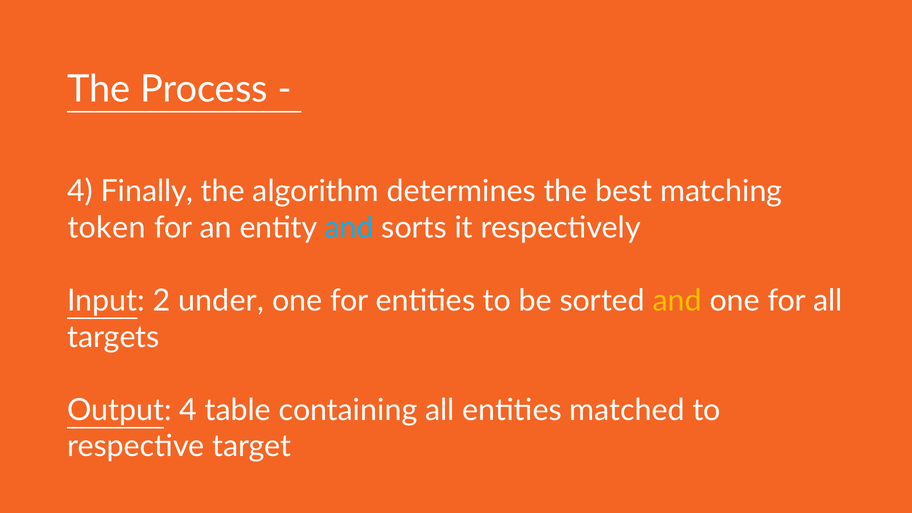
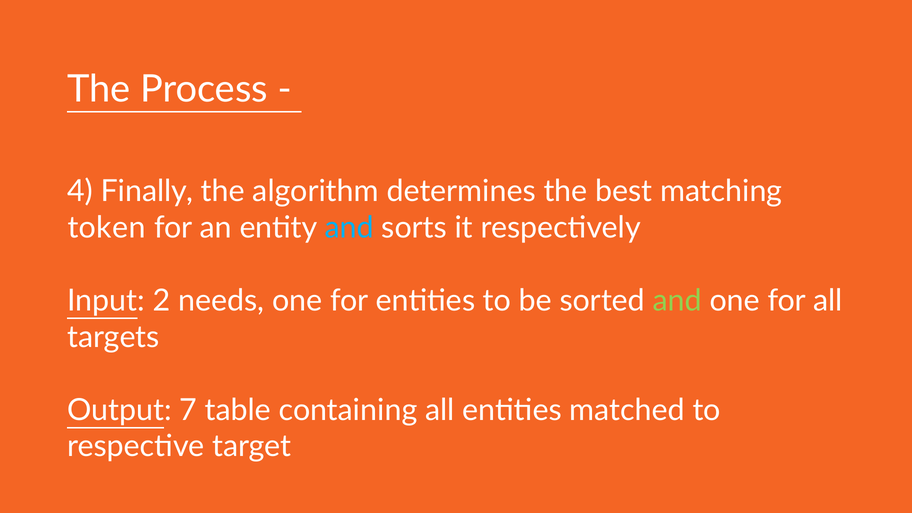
under: under -> needs (221, 301)
and colour: yellow -> light green (677, 301)
Output 4: 4 -> 7 (188, 410)
